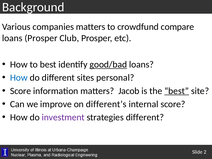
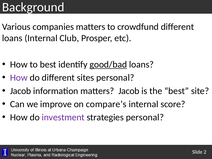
crowdfund compare: compare -> different (177, 27)
loans Prosper: Prosper -> Internal (41, 38)
How colour: blue -> purple (19, 78)
Score: Score -> Jacob (21, 91)
best underline: present -> none (177, 91)
different’s: different’s -> compare’s (106, 104)
strategies different: different -> personal (145, 117)
